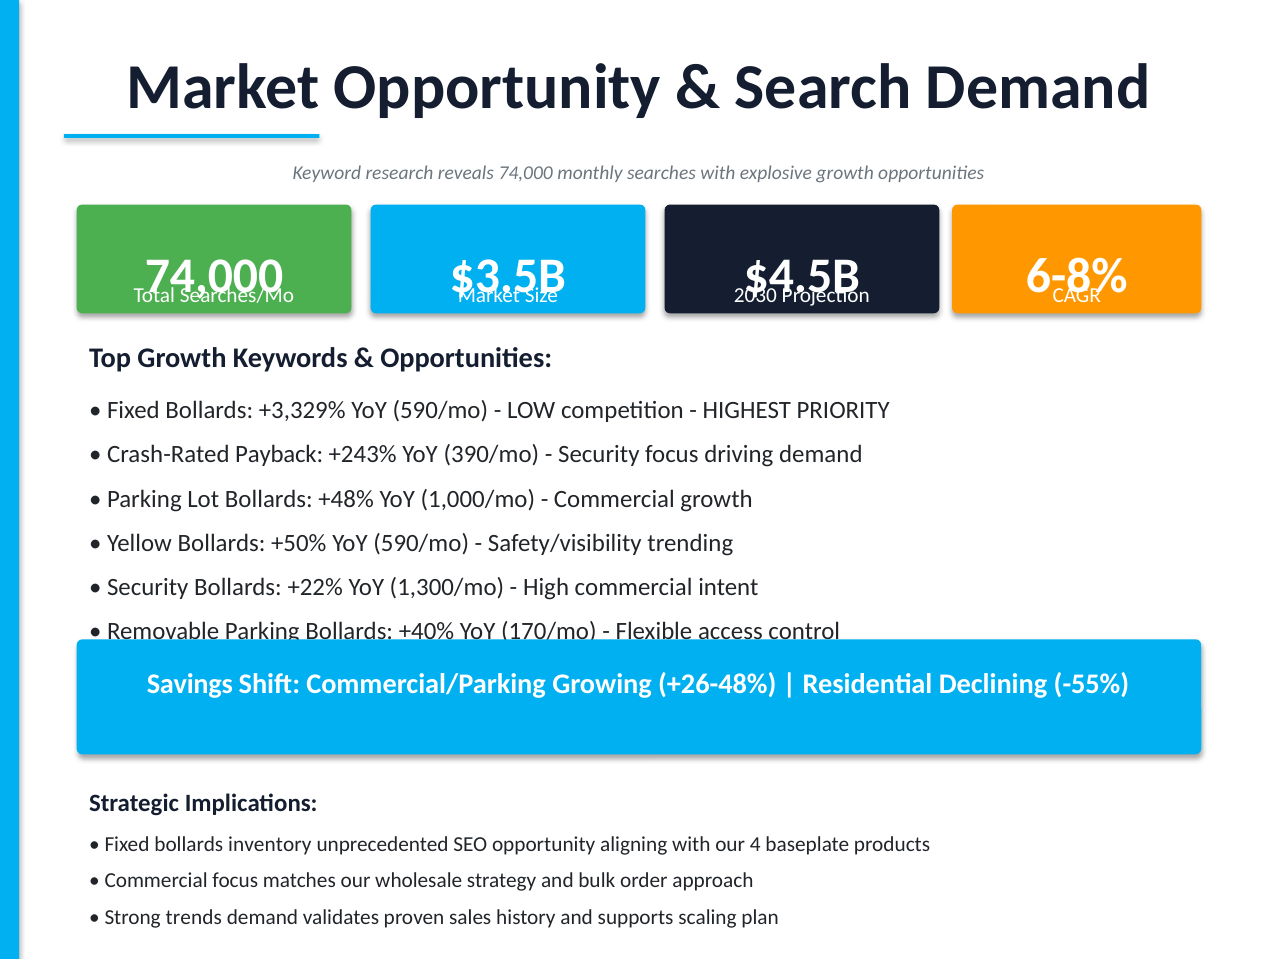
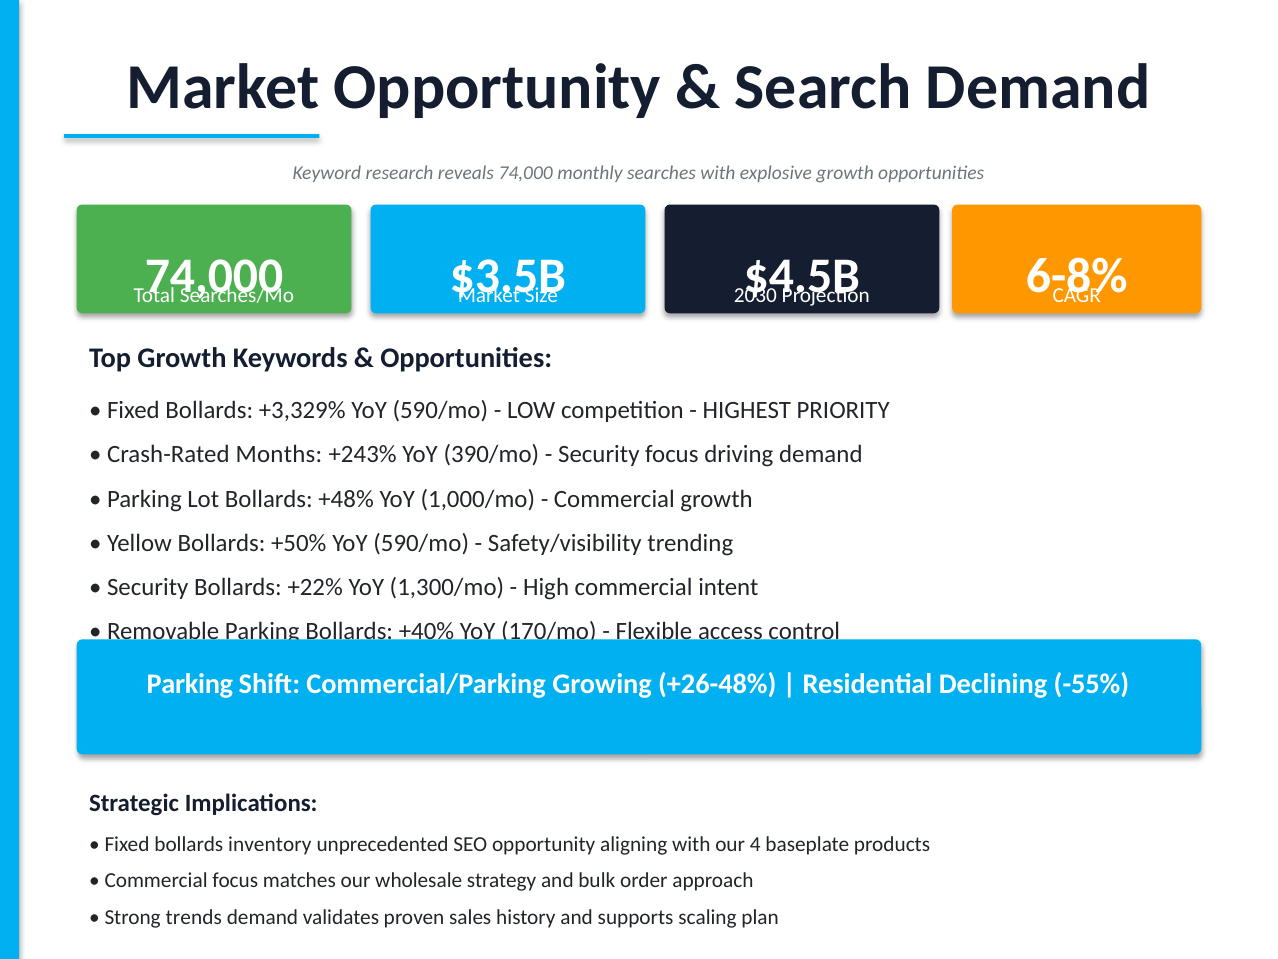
Payback: Payback -> Months (279, 455)
Savings: Savings -> Parking (190, 683)
